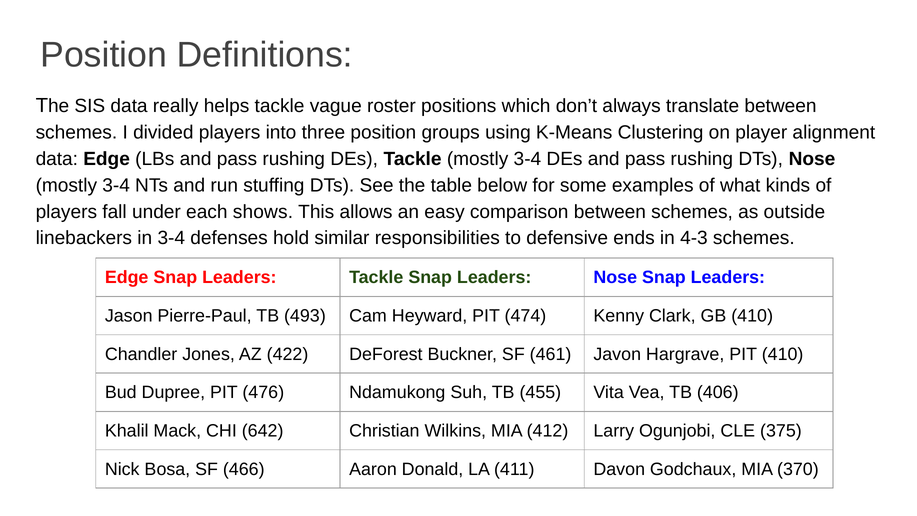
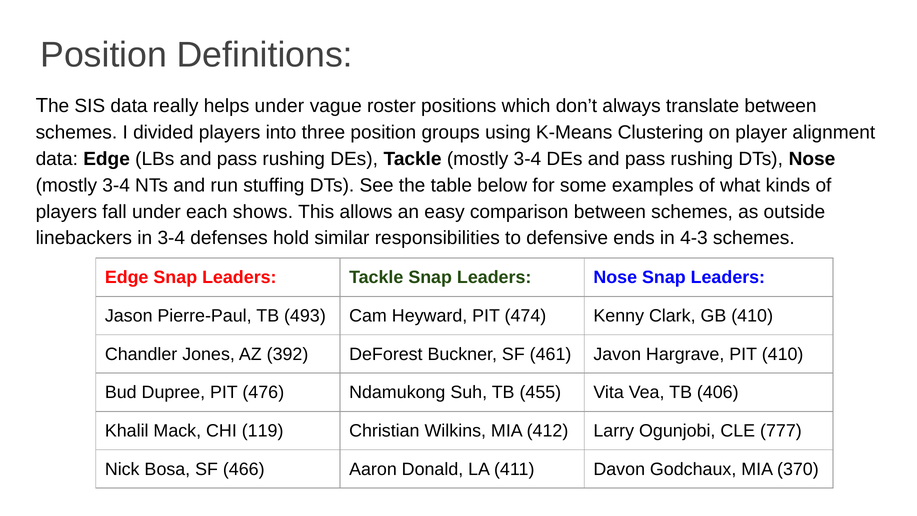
helps tackle: tackle -> under (279, 106)
422: 422 -> 392 (288, 354)
642: 642 -> 119 (263, 431)
375: 375 -> 777 (781, 431)
